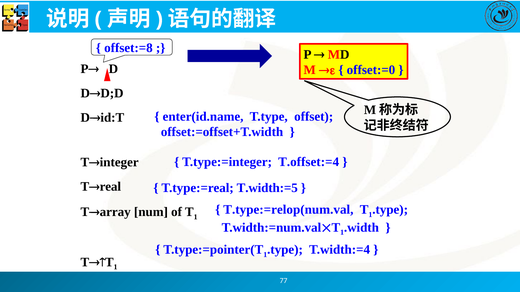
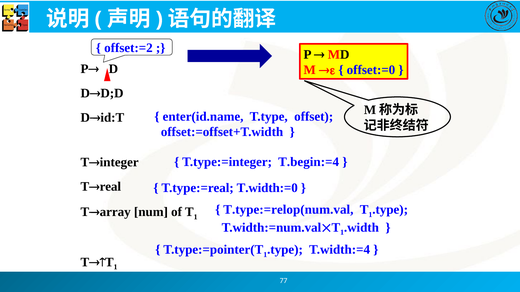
offset:=8: offset:=8 -> offset:=2 (128, 48)
T.offset:=4: T.offset:=4 -> T.begin:=4 (309, 162)
T.width:=5: T.width:=5 -> T.width:=0 (267, 188)
